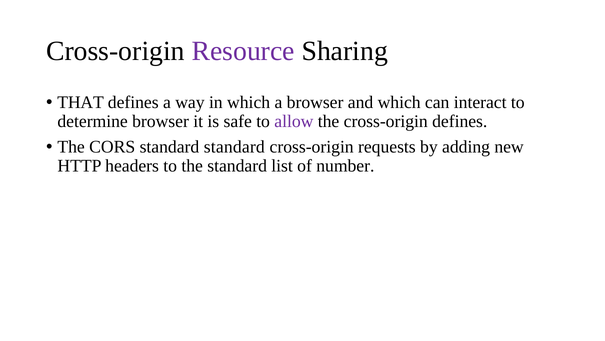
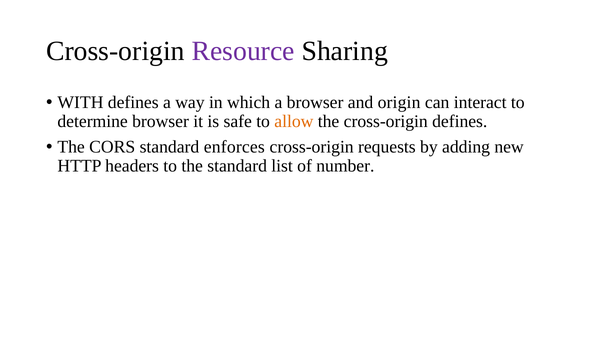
THAT: THAT -> WITH (80, 102)
and which: which -> origin (399, 102)
allow colour: purple -> orange (294, 121)
standard standard: standard -> enforces (234, 147)
